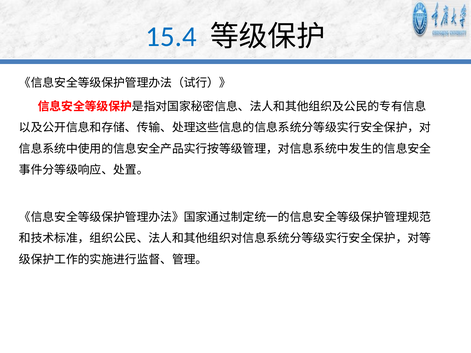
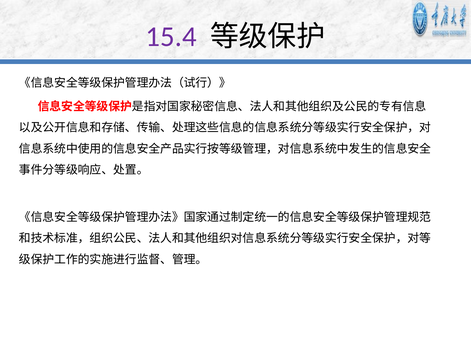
15.4 colour: blue -> purple (171, 37)
